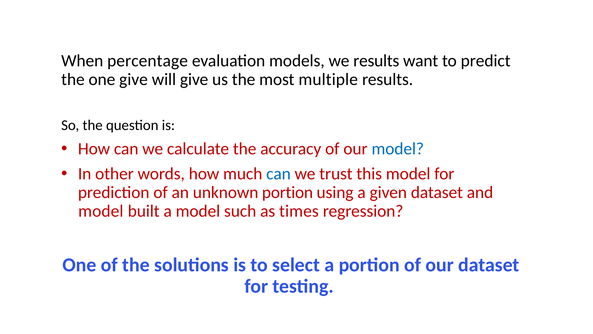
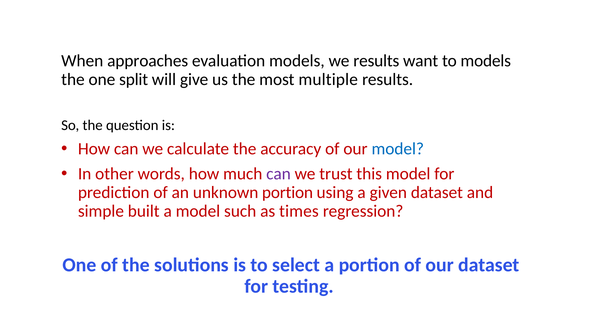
percentage: percentage -> approaches (148, 61)
to predict: predict -> models (486, 61)
one give: give -> split (134, 79)
can colour: blue -> purple (278, 173)
model: model -> simple (101, 211)
